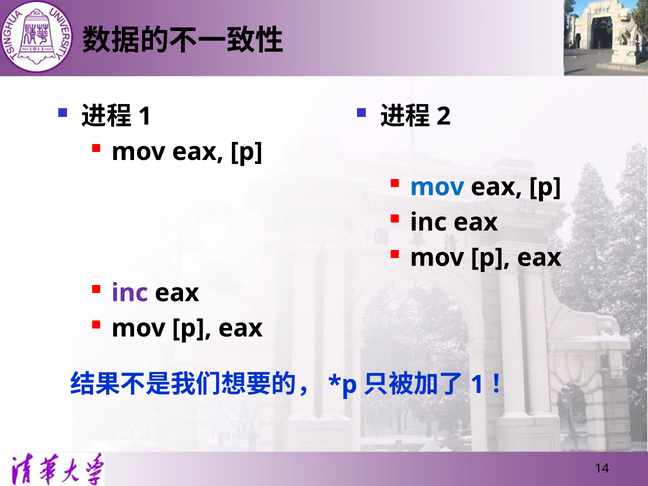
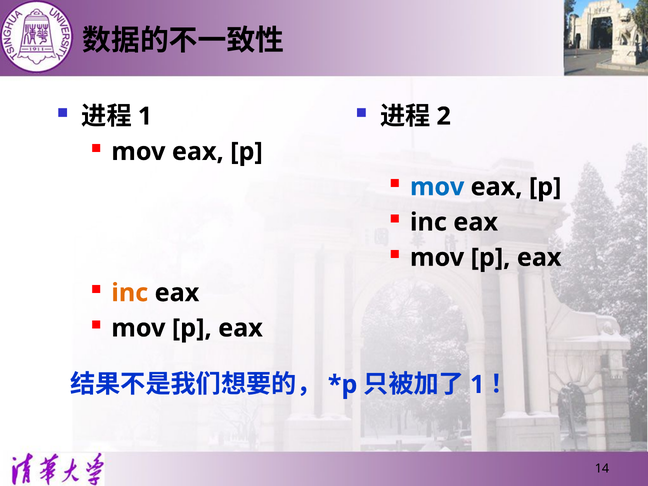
inc colour: purple -> orange (130, 293)
